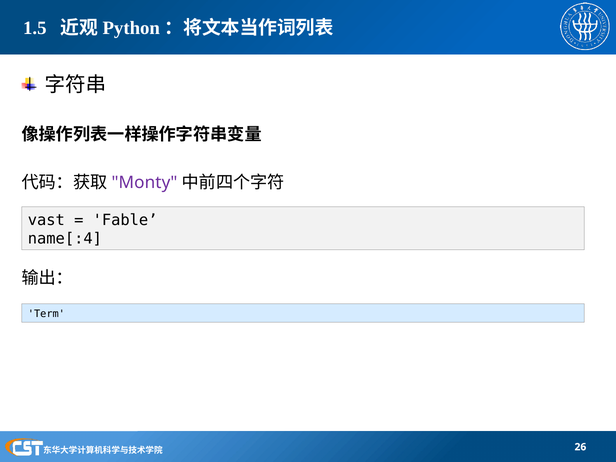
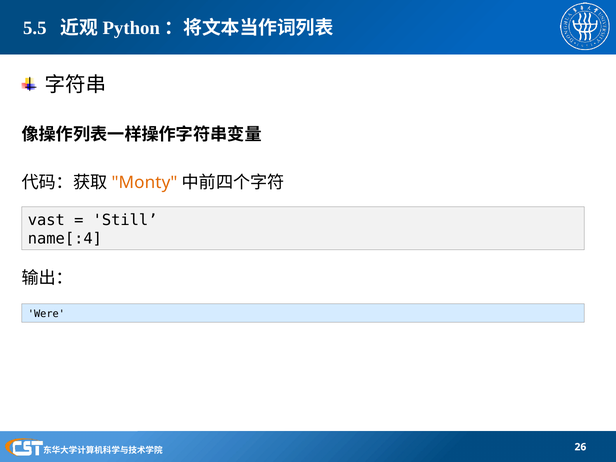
1.5: 1.5 -> 5.5 (35, 28)
Monty colour: purple -> orange (144, 182)
Fable: Fable -> Still (125, 220)
Term: Term -> Were (46, 314)
